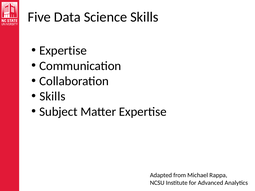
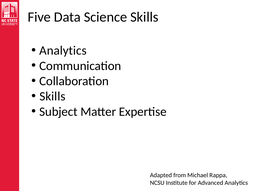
Expertise: Expertise -> Analytics (63, 51)
